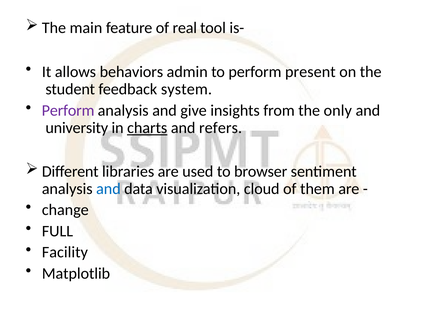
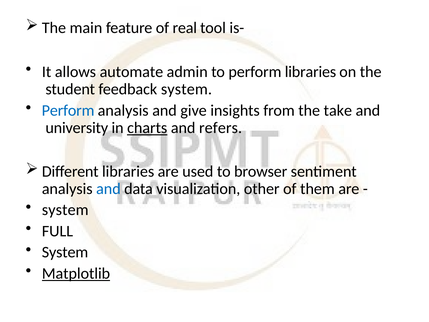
behaviors: behaviors -> automate (131, 72)
perform present: present -> libraries (310, 72)
Perform colour: purple -> blue (68, 110)
only: only -> take (338, 110)
cloud: cloud -> other (262, 189)
change: change -> system (65, 210)
Facility: Facility -> System (65, 252)
Matplotlib underline: none -> present (76, 273)
